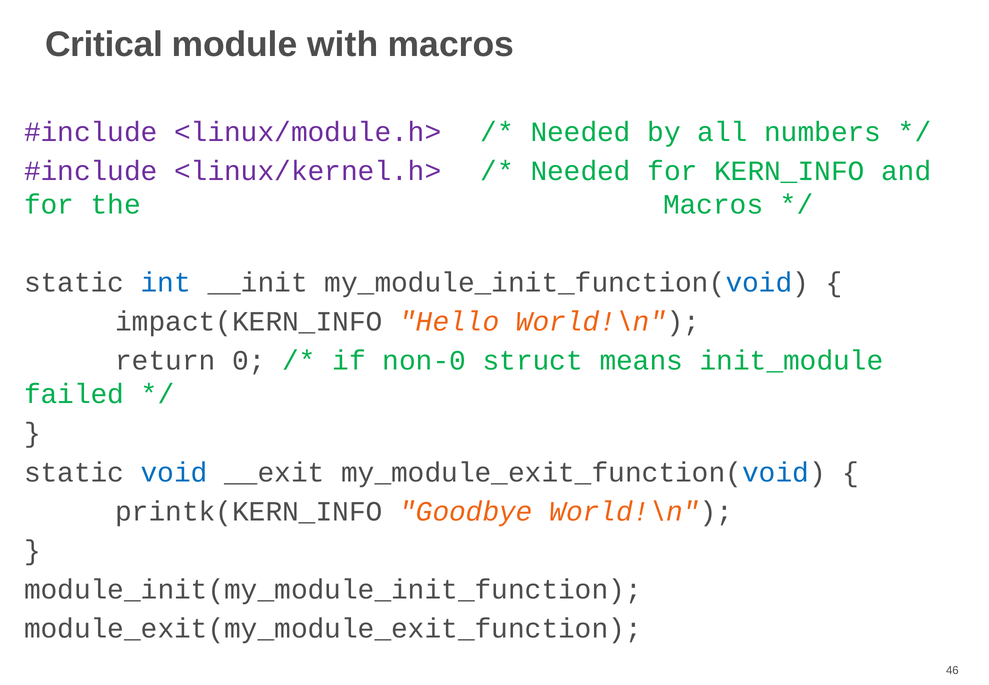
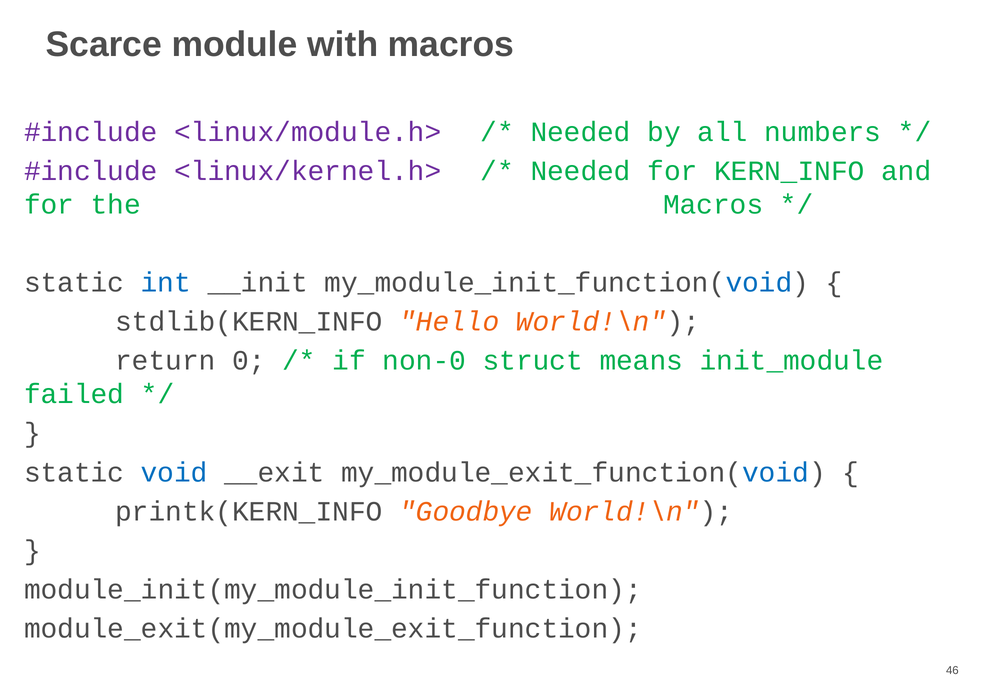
Critical: Critical -> Scarce (104, 45)
impact(KERN_INFO: impact(KERN_INFO -> stdlib(KERN_INFO (249, 322)
